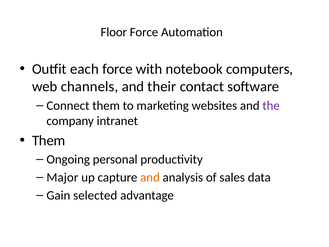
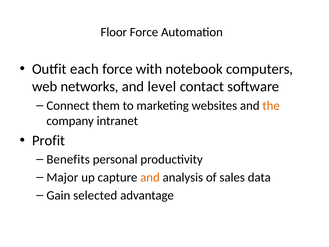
channels: channels -> networks (90, 87)
their: their -> level (162, 87)
the colour: purple -> orange (271, 105)
Them: Them -> Profit (49, 140)
Ongoing: Ongoing -> Benefits (68, 159)
